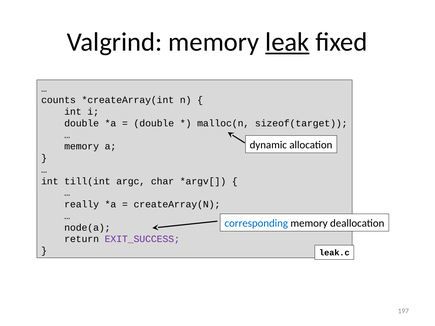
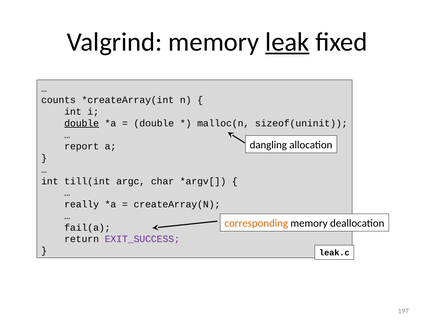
double underline: none -> present (82, 123)
sizeof(target: sizeof(target -> sizeof(uninit (301, 123)
dynamic: dynamic -> dangling (268, 145)
memory: memory -> report (82, 147)
corresponding colour: blue -> orange (256, 223)
node(a: node(a -> fail(a (87, 228)
